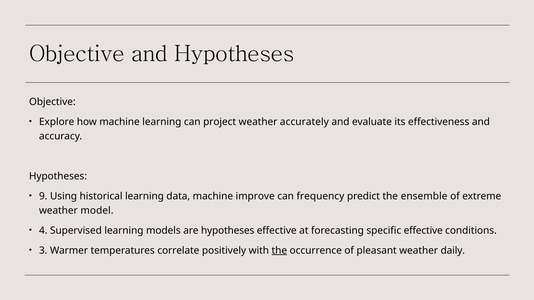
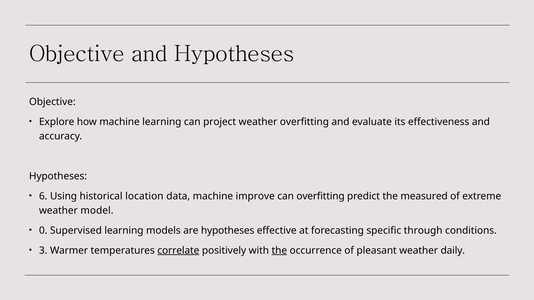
weather accurately: accurately -> overfitting (304, 122)
9: 9 -> 6 (43, 196)
historical learning: learning -> location (144, 196)
can frequency: frequency -> overfitting (321, 196)
ensemble: ensemble -> measured (424, 196)
4: 4 -> 0 (43, 231)
specific effective: effective -> through (423, 231)
correlate underline: none -> present (178, 251)
